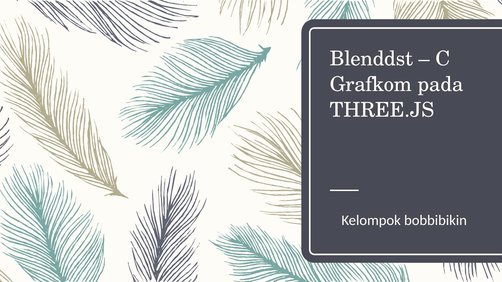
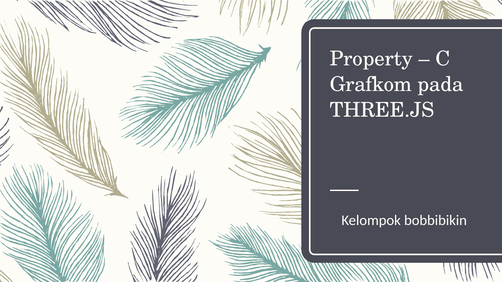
Blenddst: Blenddst -> Property (371, 59)
